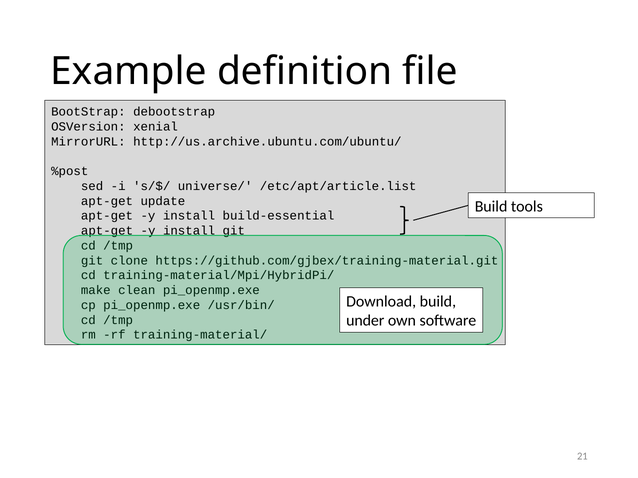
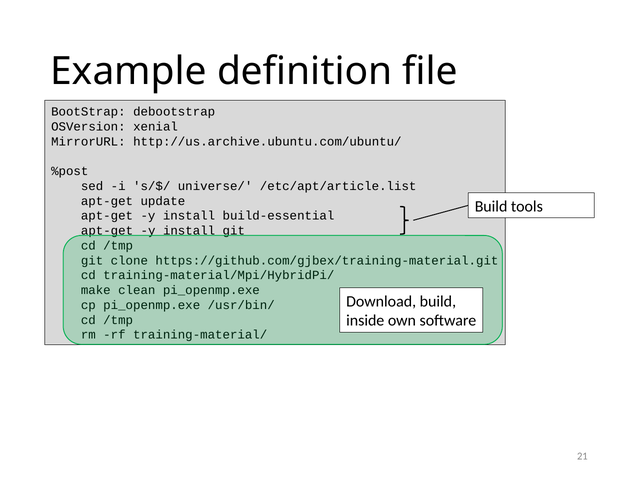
under: under -> inside (365, 321)
